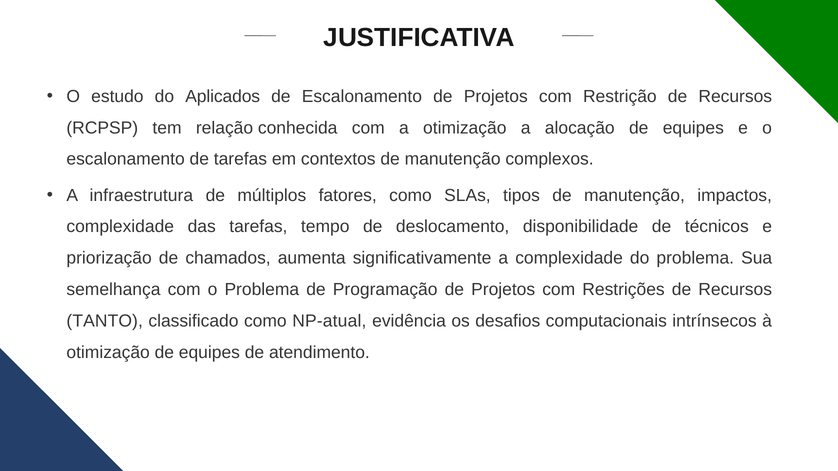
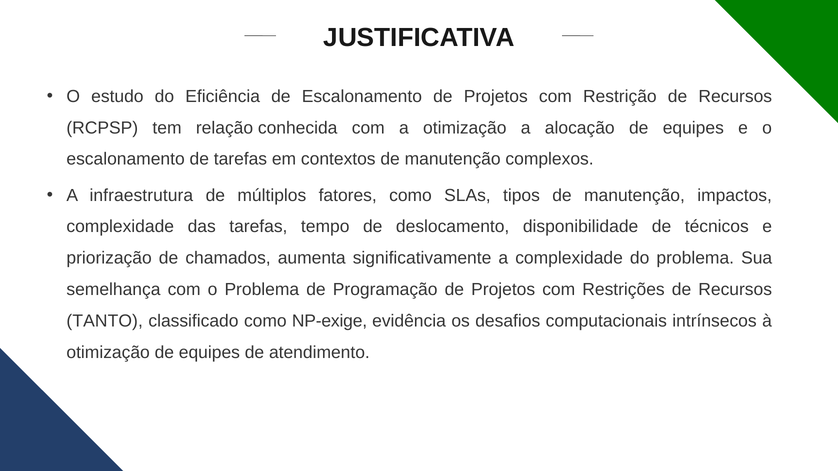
Aplicados: Aplicados -> Eficiência (223, 96)
NP-atual: NP-atual -> NP-exige (330, 321)
